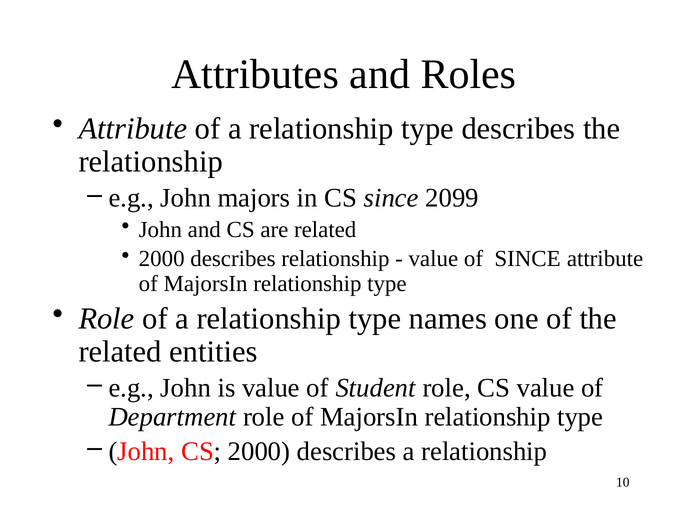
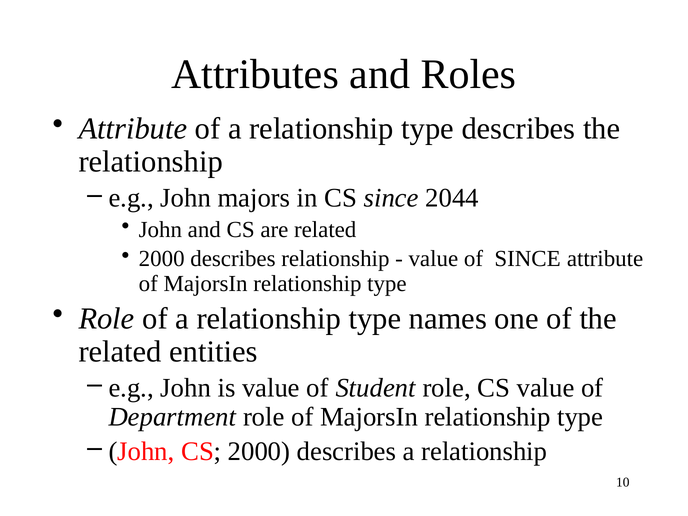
2099: 2099 -> 2044 (452, 198)
